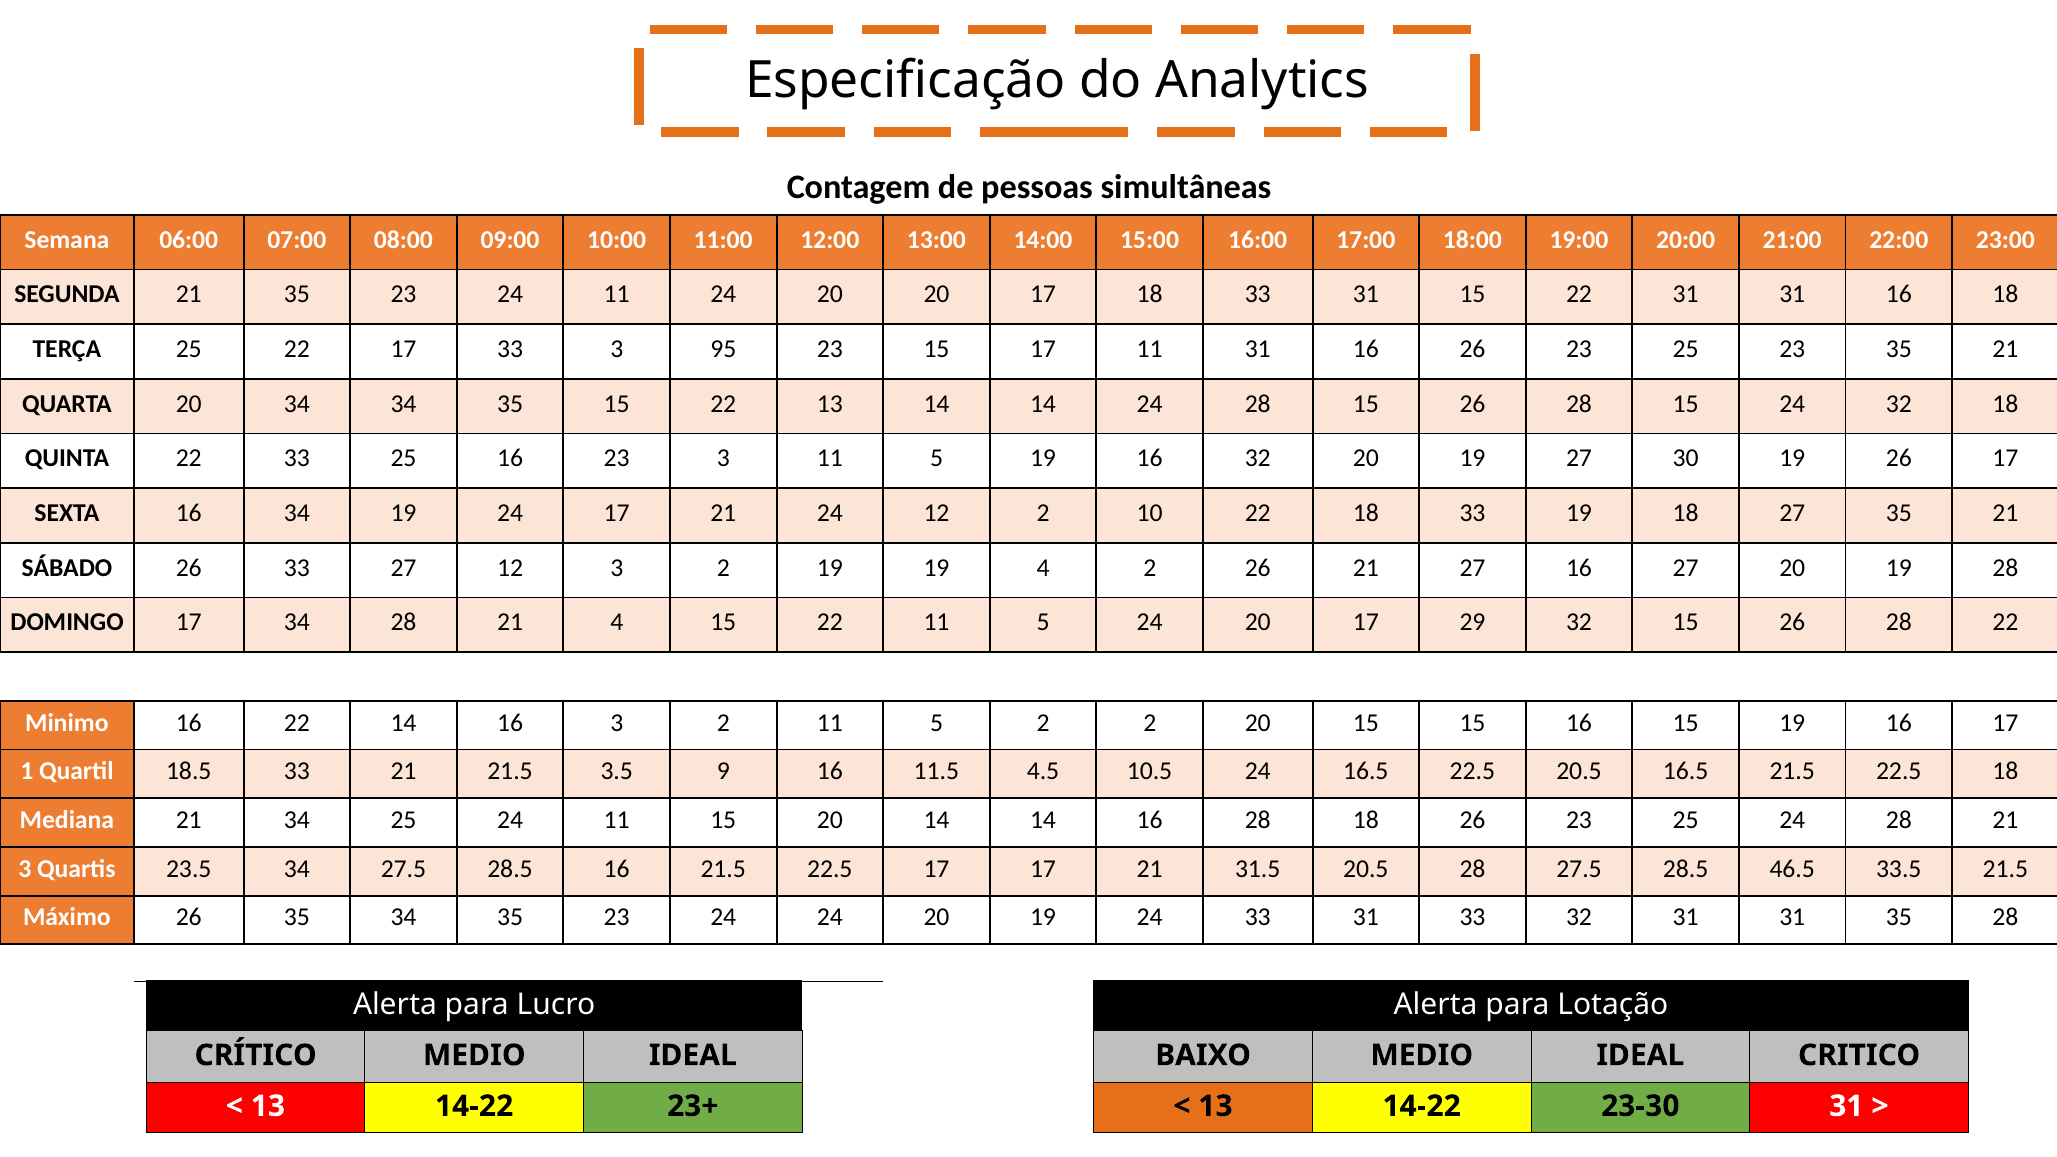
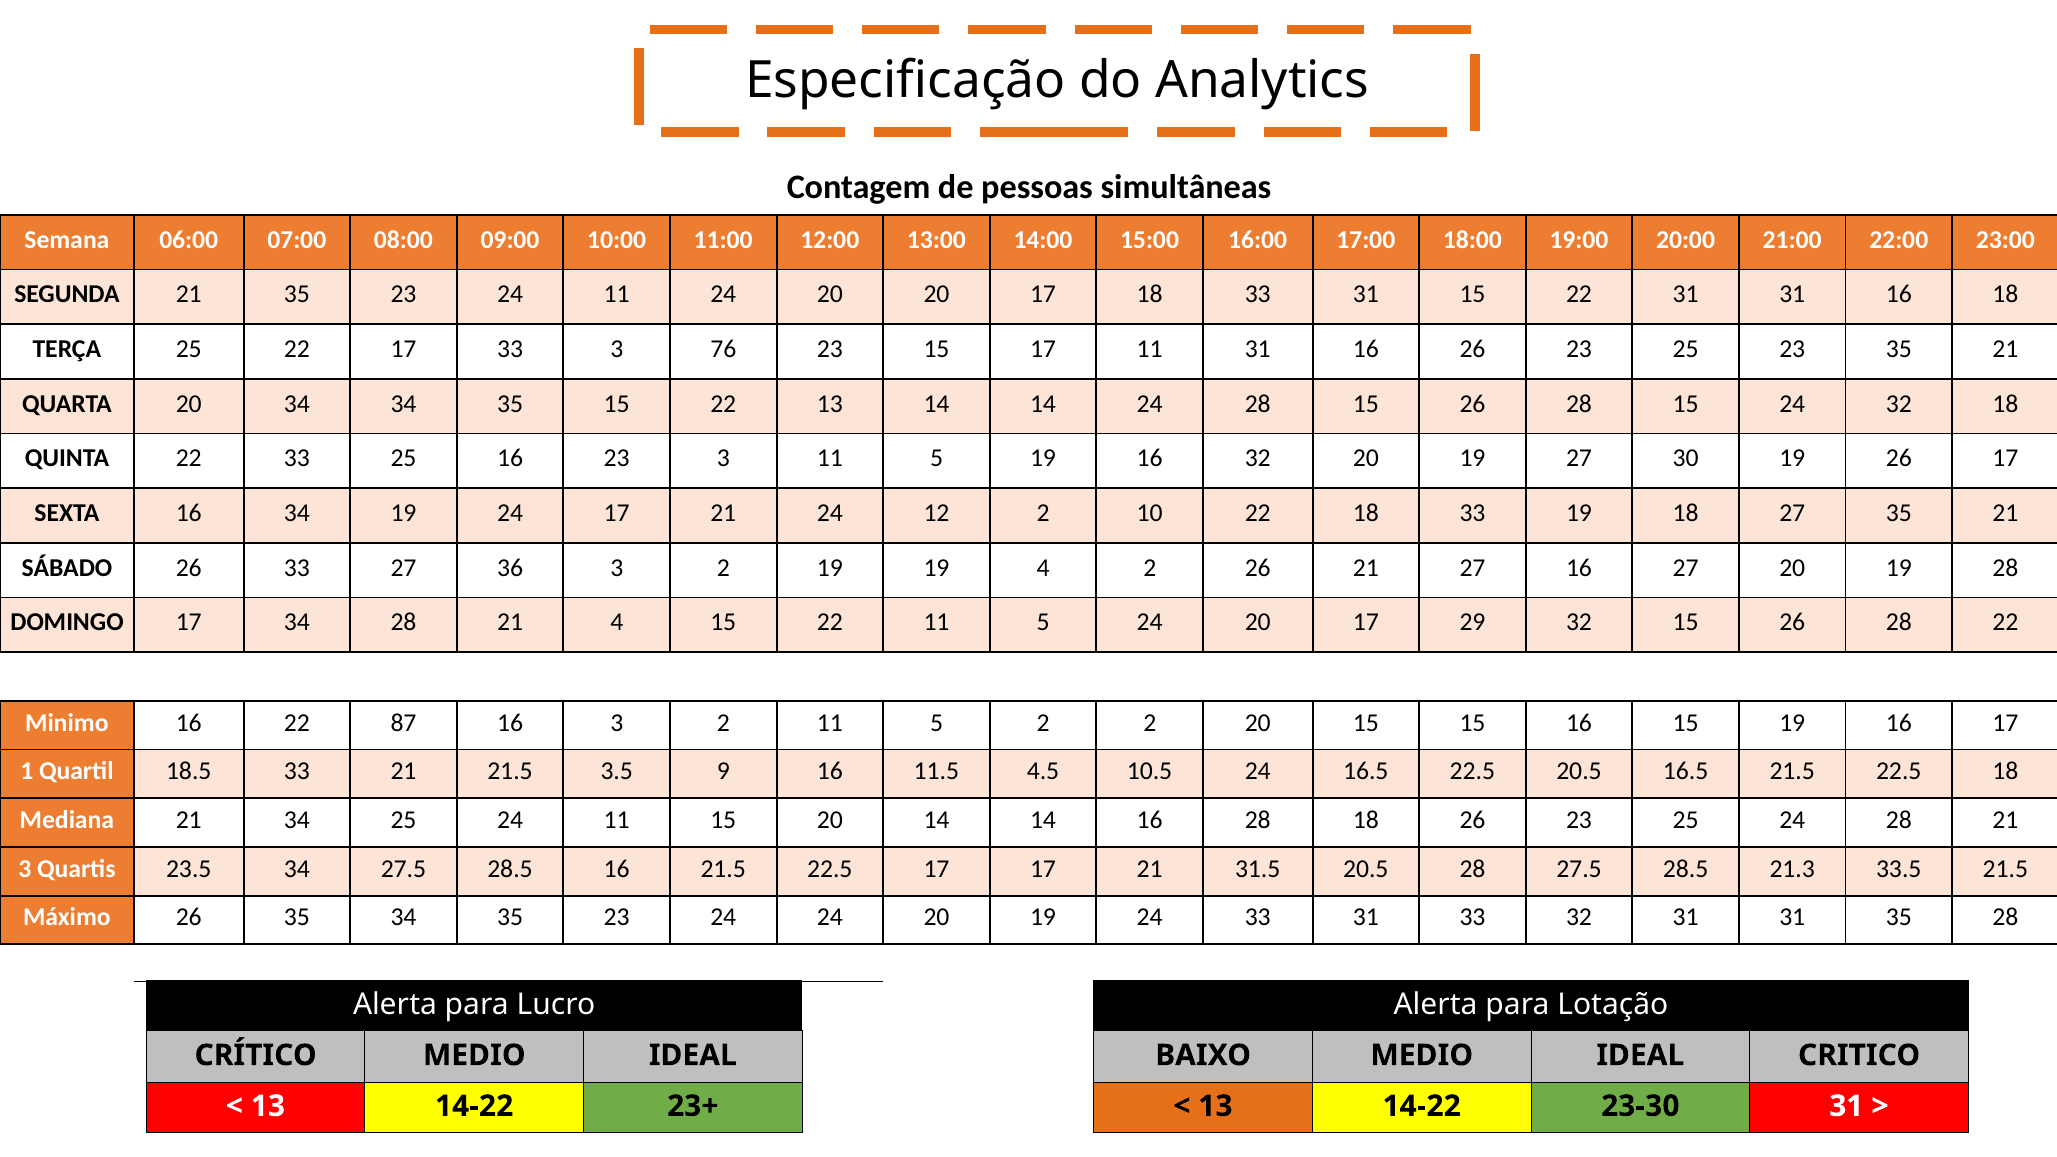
95: 95 -> 76 (723, 349)
27 12: 12 -> 36 (510, 568)
22 14: 14 -> 87 (404, 723)
46.5: 46.5 -> 21.3 (1792, 869)
